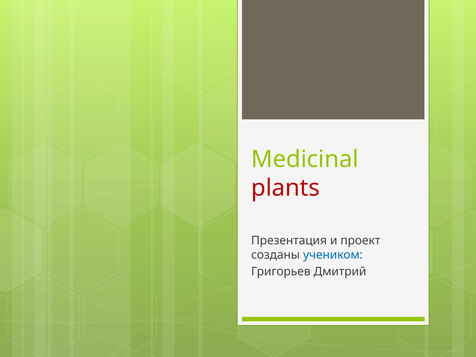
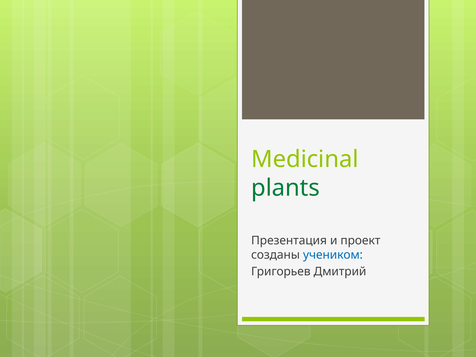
plants colour: red -> green (286, 188)
